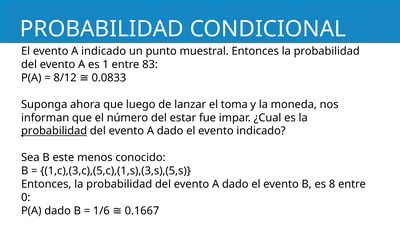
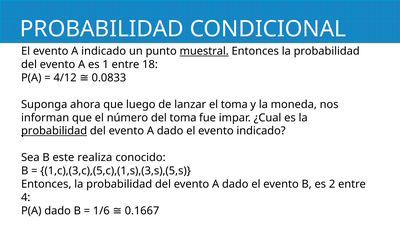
muestral underline: none -> present (204, 51)
83: 83 -> 18 (150, 65)
8/12: 8/12 -> 4/12 (65, 78)
del estar: estar -> toma (183, 118)
menos: menos -> realiza (95, 158)
8: 8 -> 2 (332, 184)
0: 0 -> 4 (26, 197)
